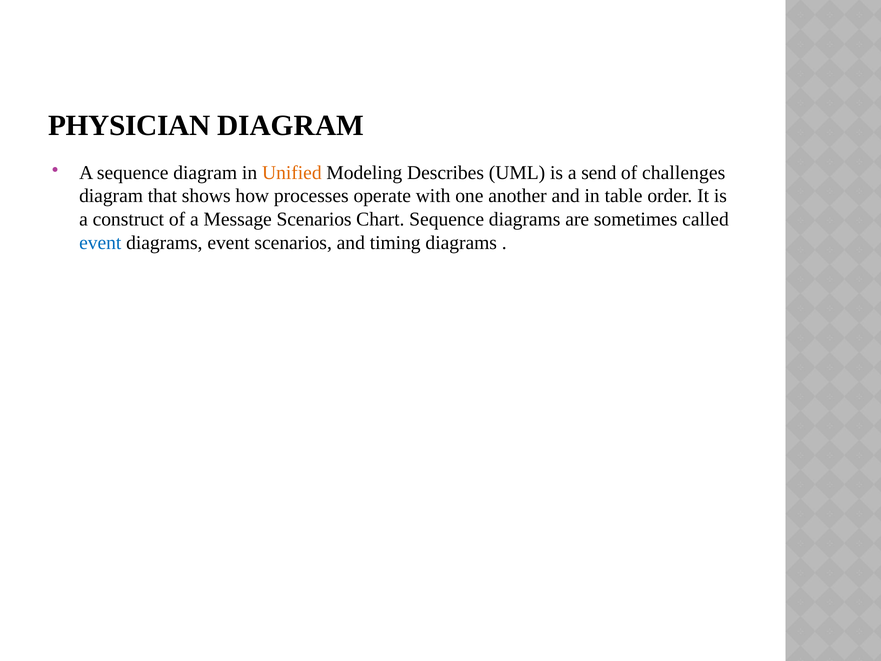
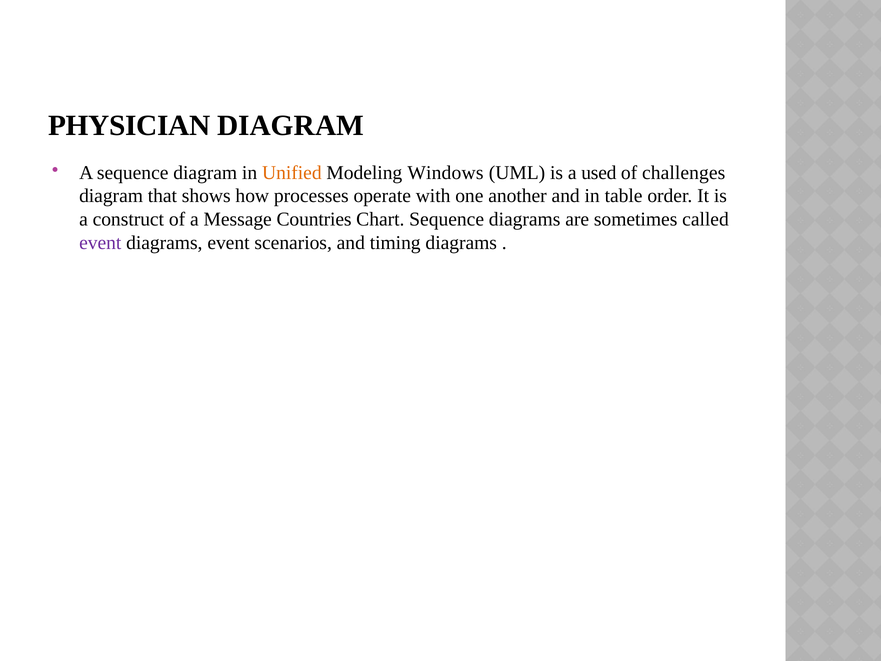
Describes: Describes -> Windows (445, 172)
send: send -> used (599, 172)
Message Scenarios: Scenarios -> Countries (314, 219)
event colour: blue -> purple (100, 243)
